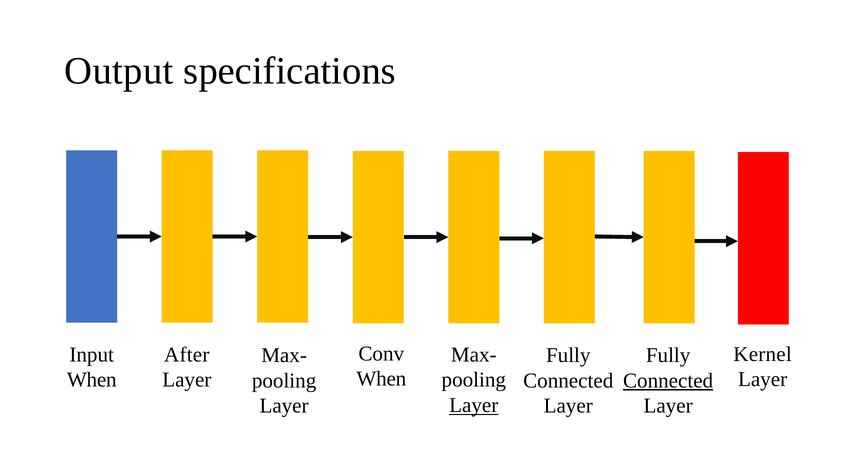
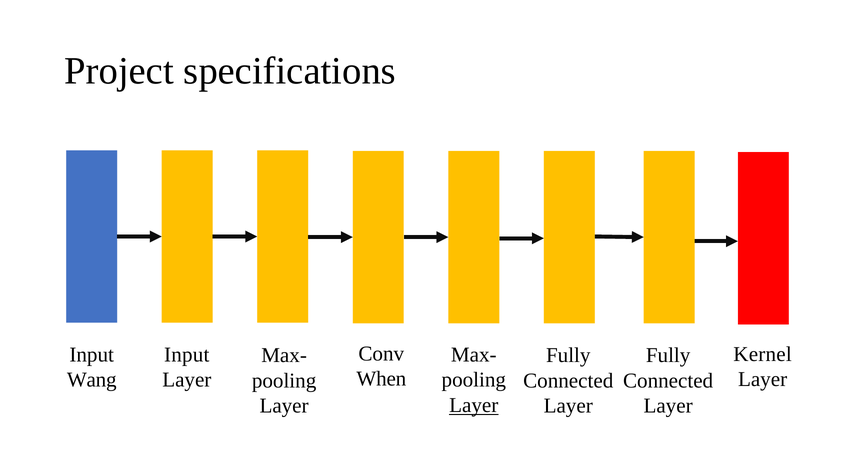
Output: Output -> Project (119, 71)
After: After -> Input (187, 354)
When: When -> Wang (92, 380)
Connected underline: present -> none (668, 380)
